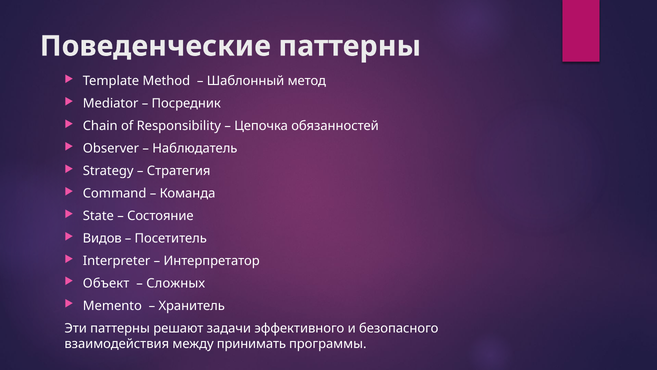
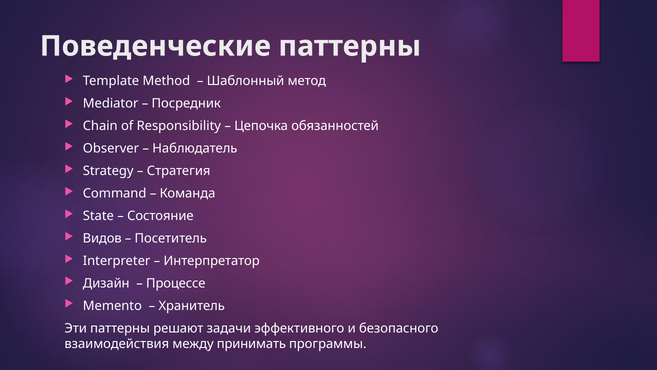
Объект: Объект -> Дизайн (106, 283)
Сложных: Сложных -> Процессе (176, 283)
